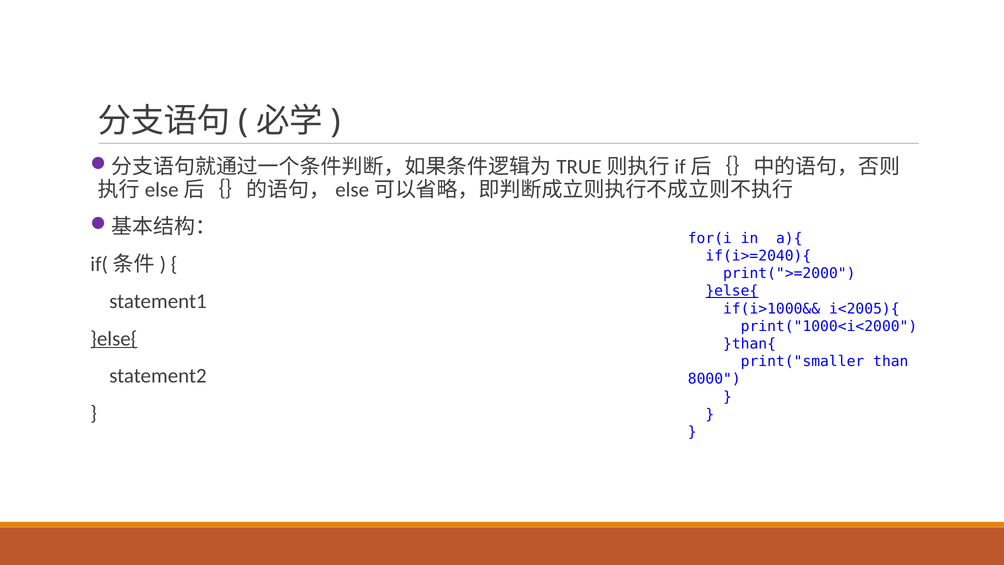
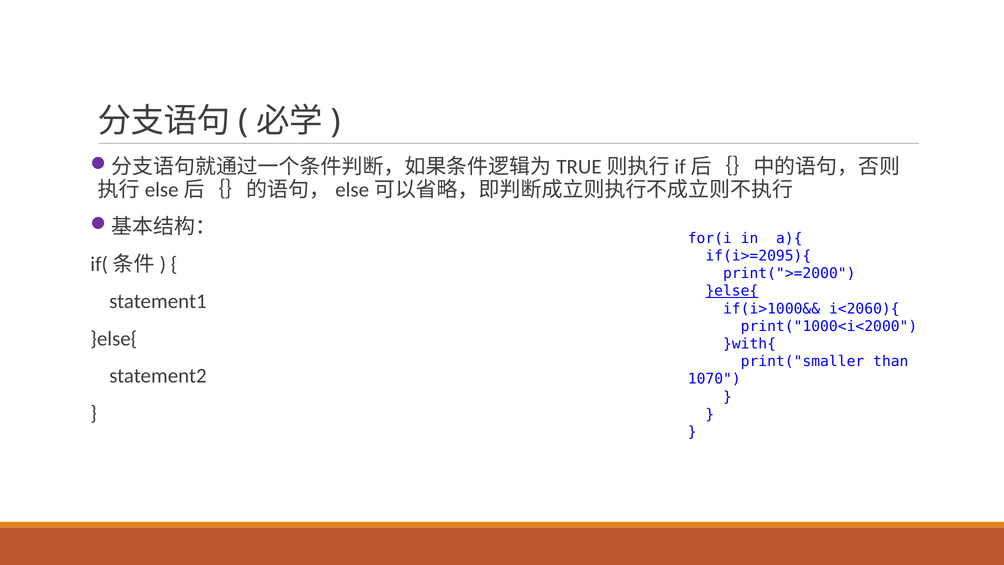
if(i>=2040){: if(i>=2040){ -> if(i>=2095){ (758, 256)
i<2005){: i<2005){ -> i<2060){ (864, 309)
}else{ underline: present -> none (114, 338)
}than{: }than{ -> }with{ (750, 344)
8000: 8000 -> 1070 (714, 379)
